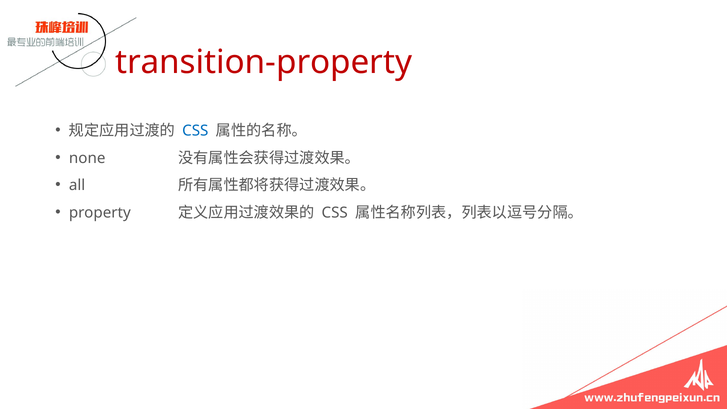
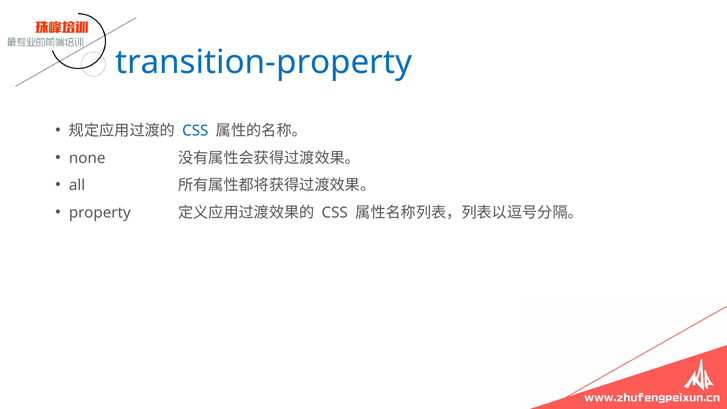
transition-property colour: red -> blue (264, 62)
